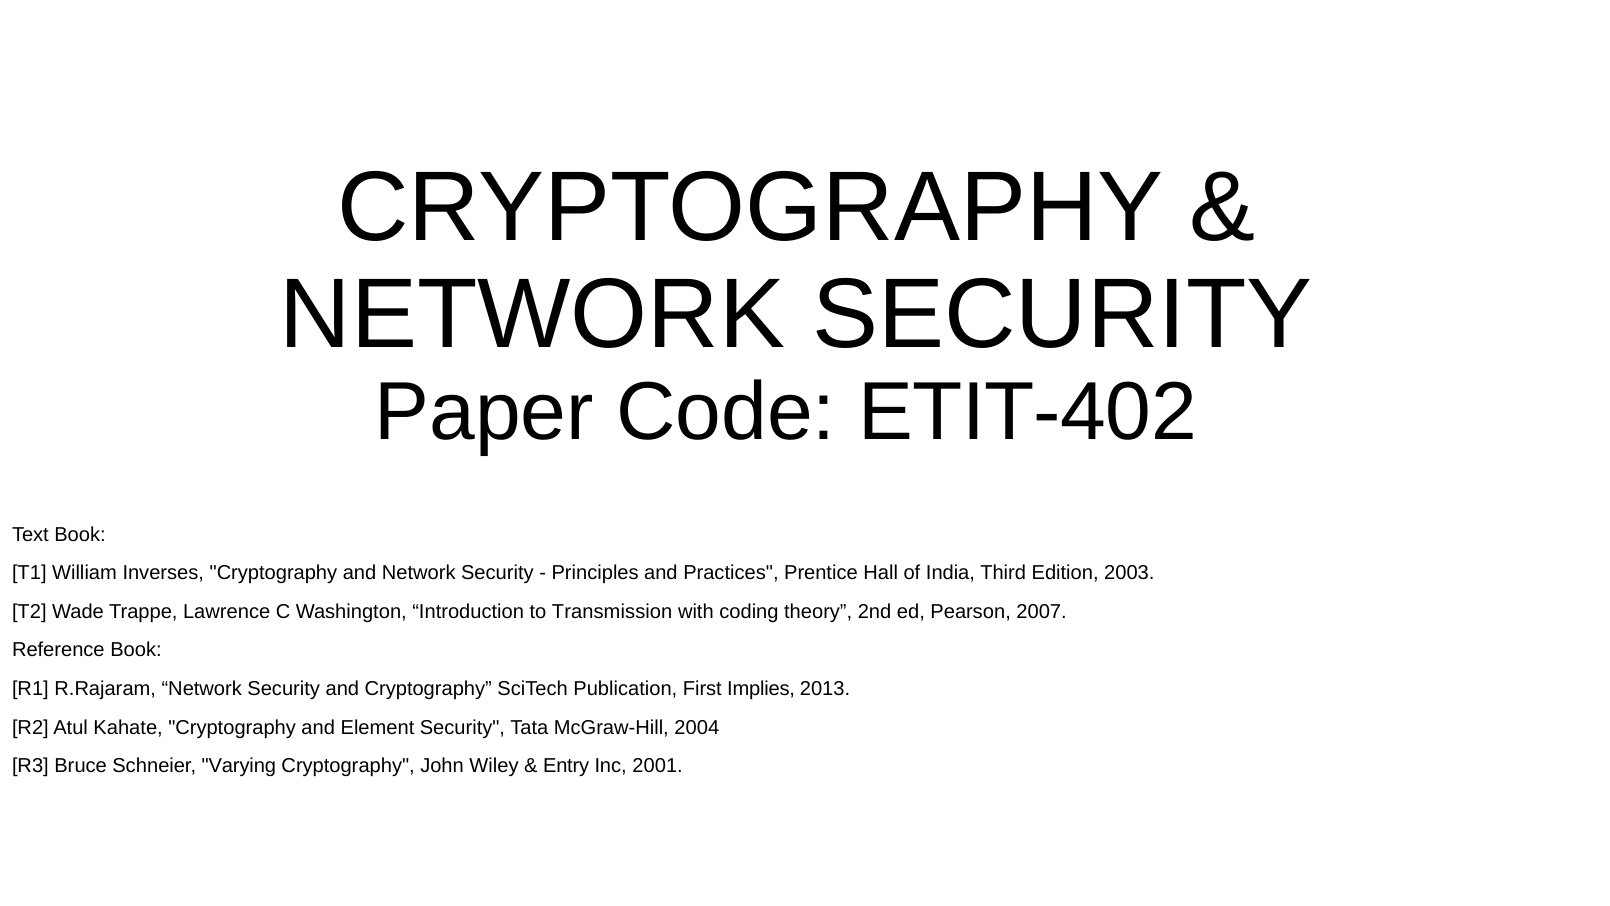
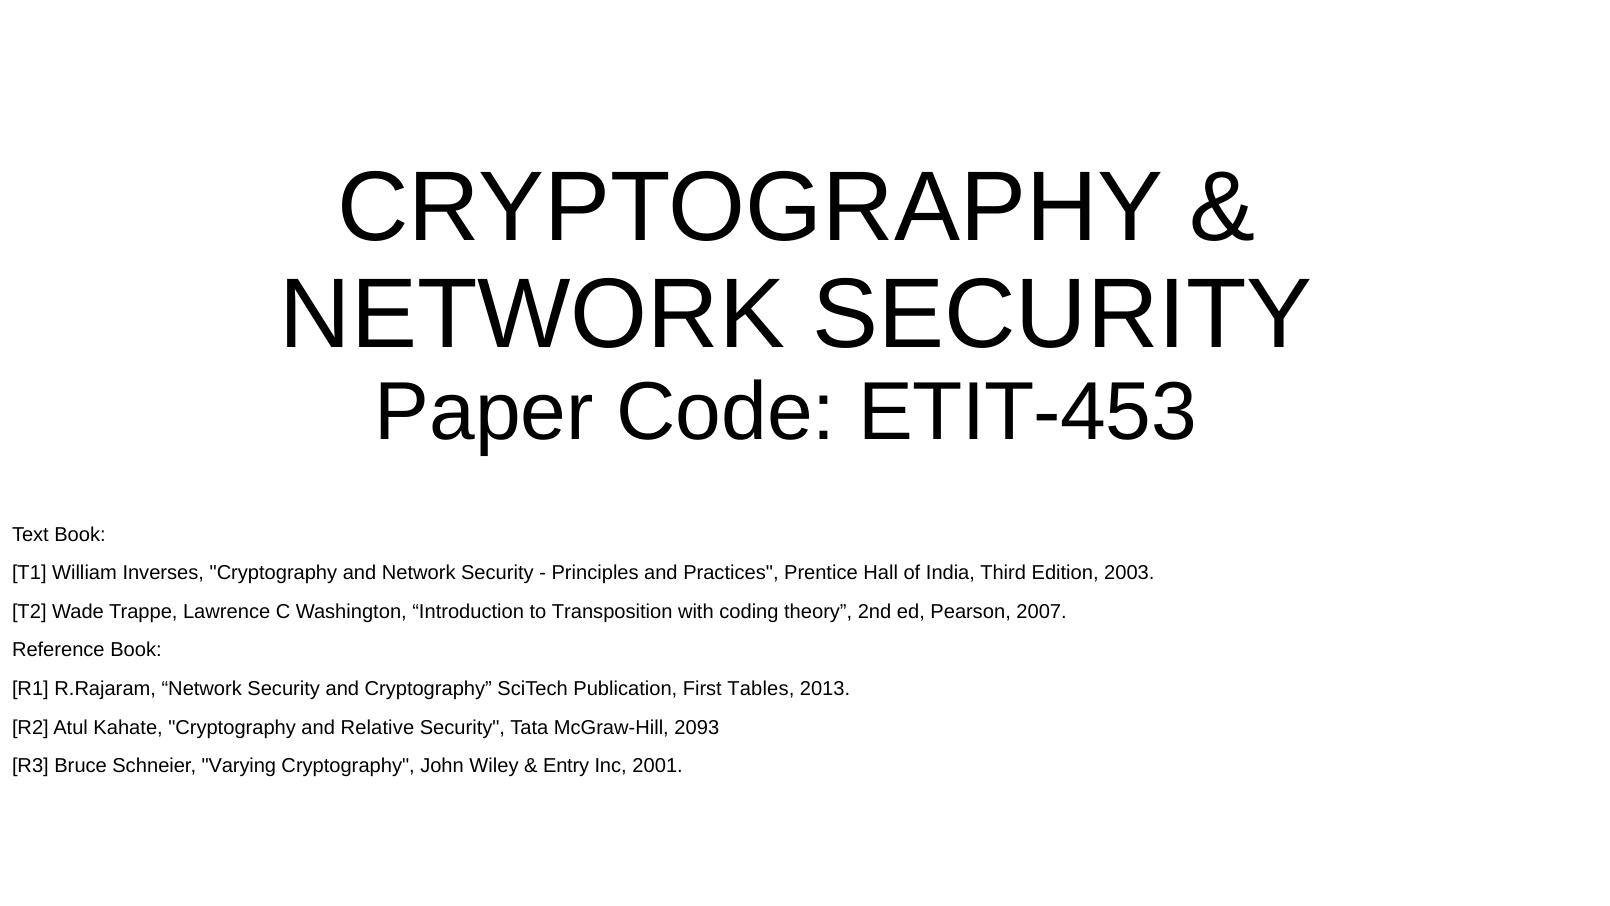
ETIT-402: ETIT-402 -> ETIT-453 (1028, 413)
Transmission: Transmission -> Transposition (612, 612)
Implies: Implies -> Tables (761, 689)
Element: Element -> Relative (377, 727)
2004: 2004 -> 2093 (697, 727)
